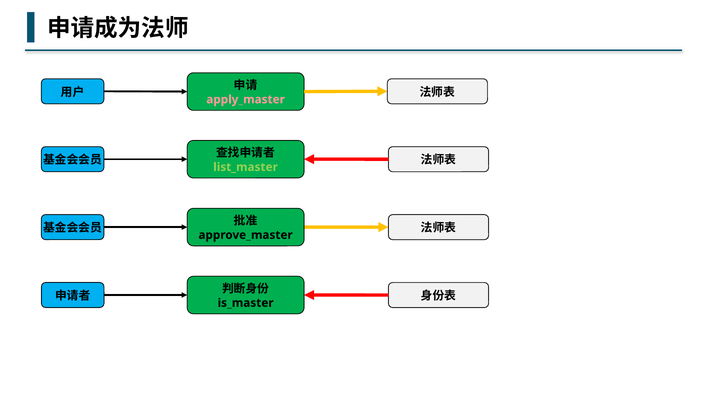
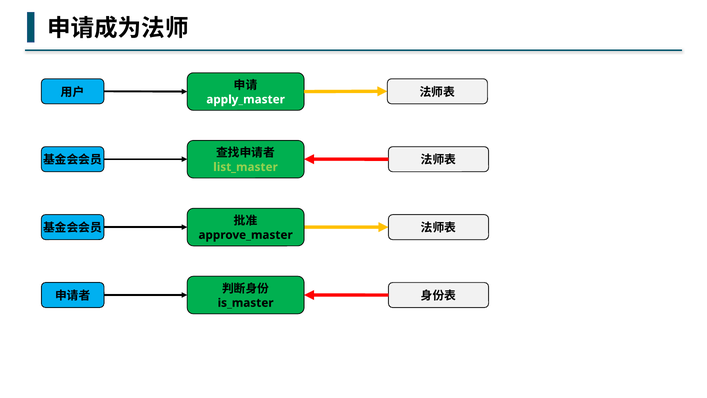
apply_master colour: pink -> white (246, 99)
